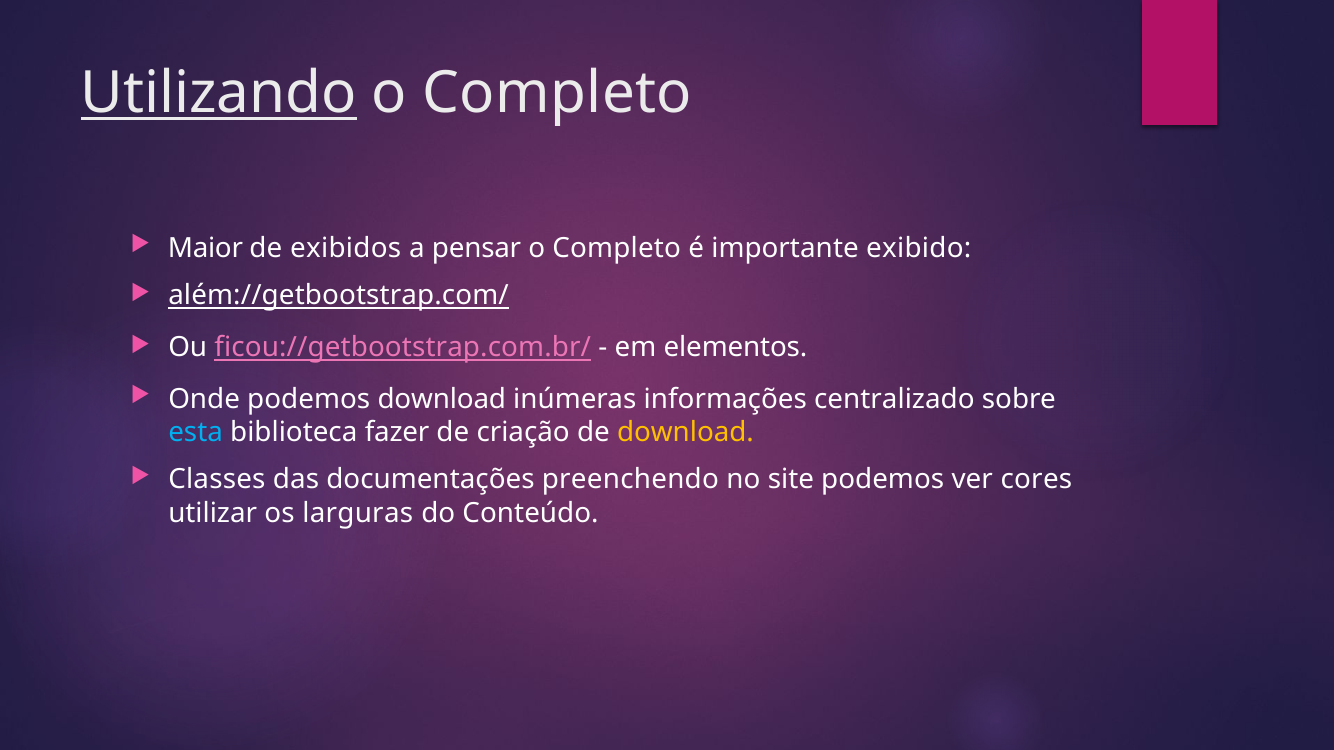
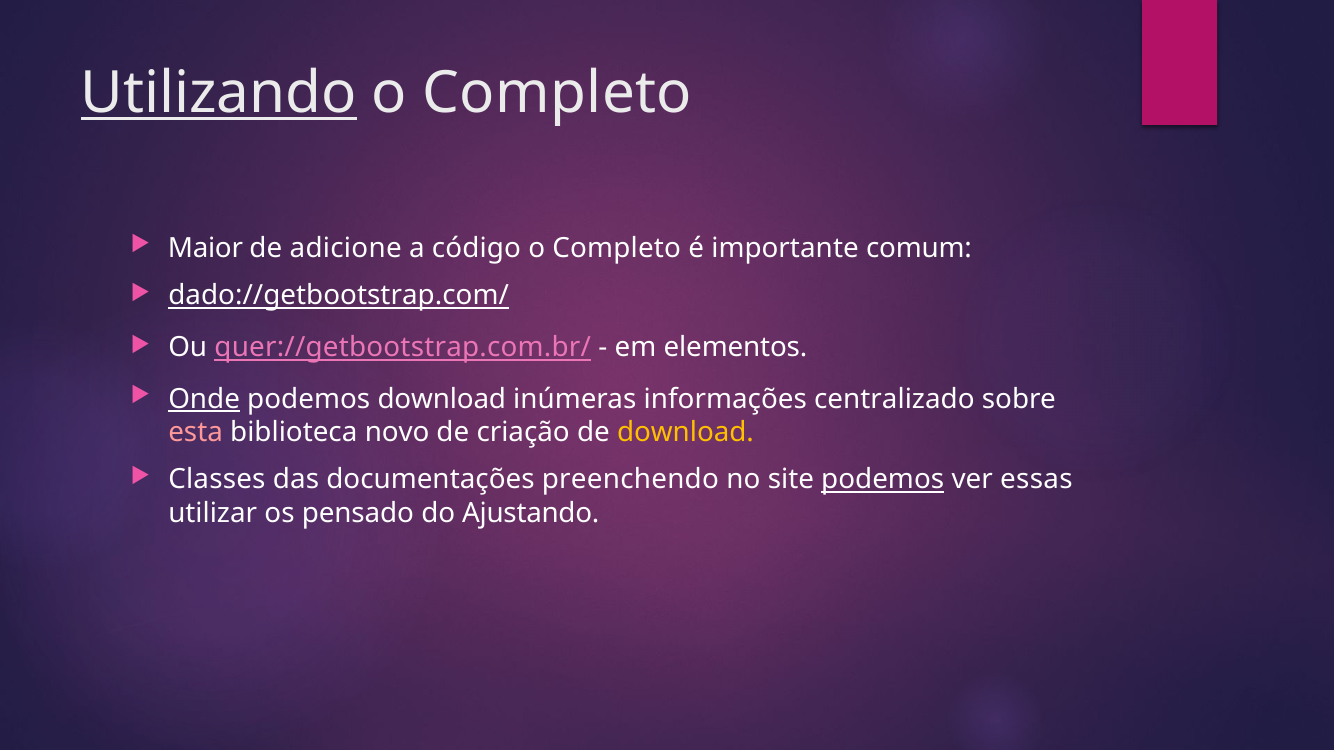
exibidos: exibidos -> adicione (346, 248)
pensar: pensar -> código (476, 248)
exibido: exibido -> comum (919, 248)
além://getbootstrap.com/: além://getbootstrap.com/ -> dado://getbootstrap.com/ (339, 296)
ficou://getbootstrap.com.br/: ficou://getbootstrap.com.br/ -> quer://getbootstrap.com.br/ (403, 347)
Onde underline: none -> present (204, 399)
esta colour: light blue -> pink (196, 433)
fazer: fazer -> novo (397, 433)
podemos underline: none -> present (883, 480)
cores: cores -> essas (1036, 480)
larguras: larguras -> pensado (358, 513)
Conteúdo: Conteúdo -> Ajustando (531, 513)
